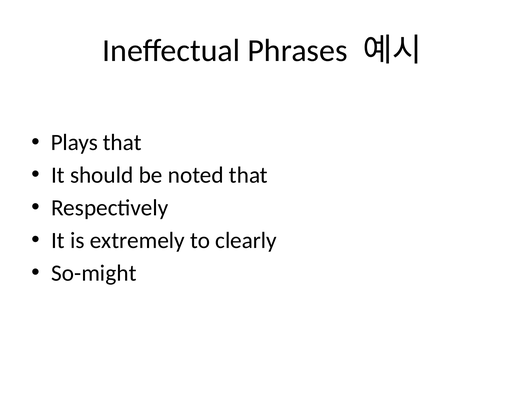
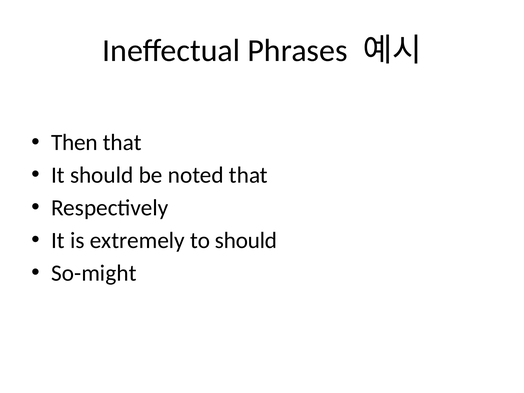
Plays: Plays -> Then (74, 143)
to clearly: clearly -> should (246, 240)
